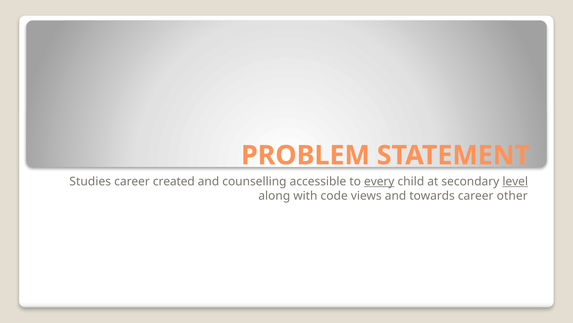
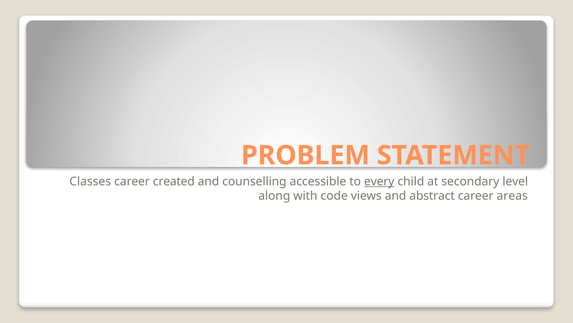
Studies: Studies -> Classes (90, 181)
level underline: present -> none (515, 181)
towards: towards -> abstract (432, 196)
other: other -> areas (512, 196)
